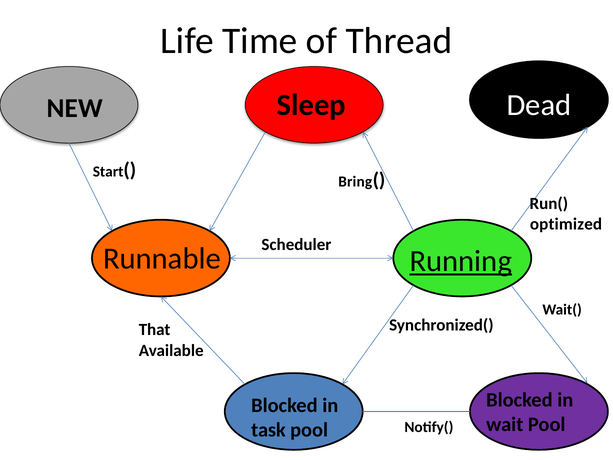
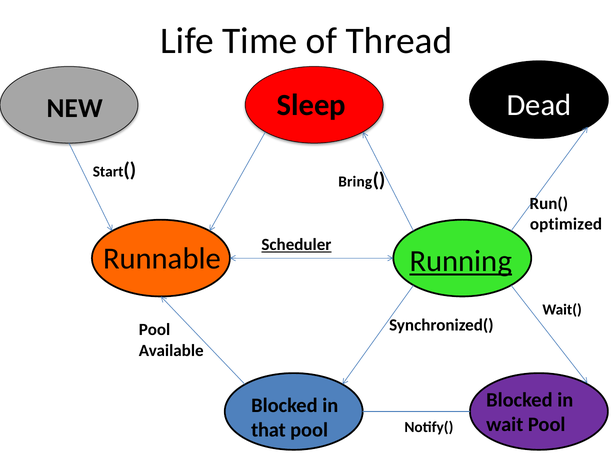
Scheduler underline: none -> present (296, 244)
That: That -> Pool (155, 329)
task: task -> that (268, 430)
